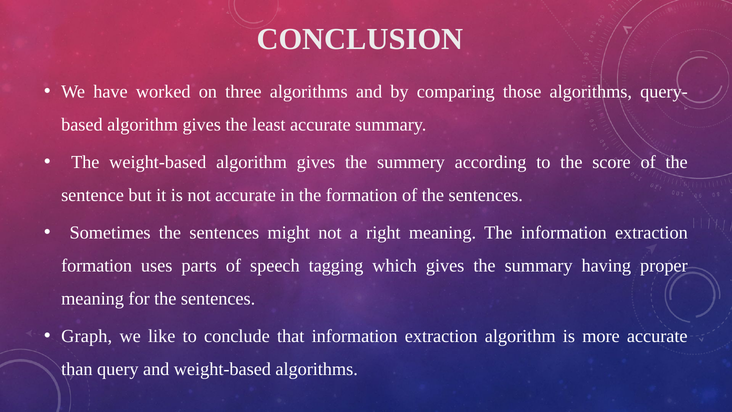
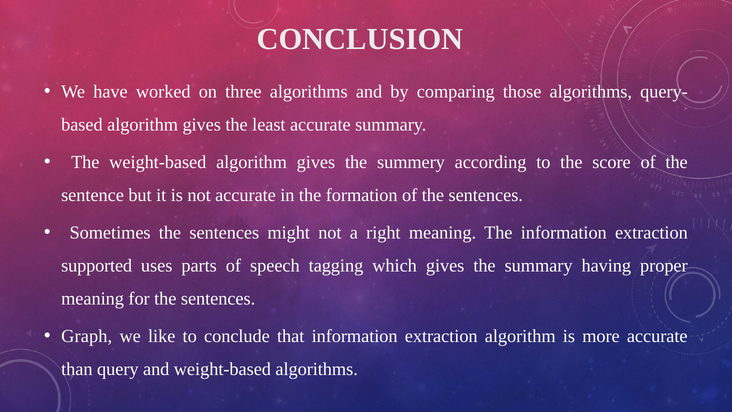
formation: formation -> supported (97, 265)
